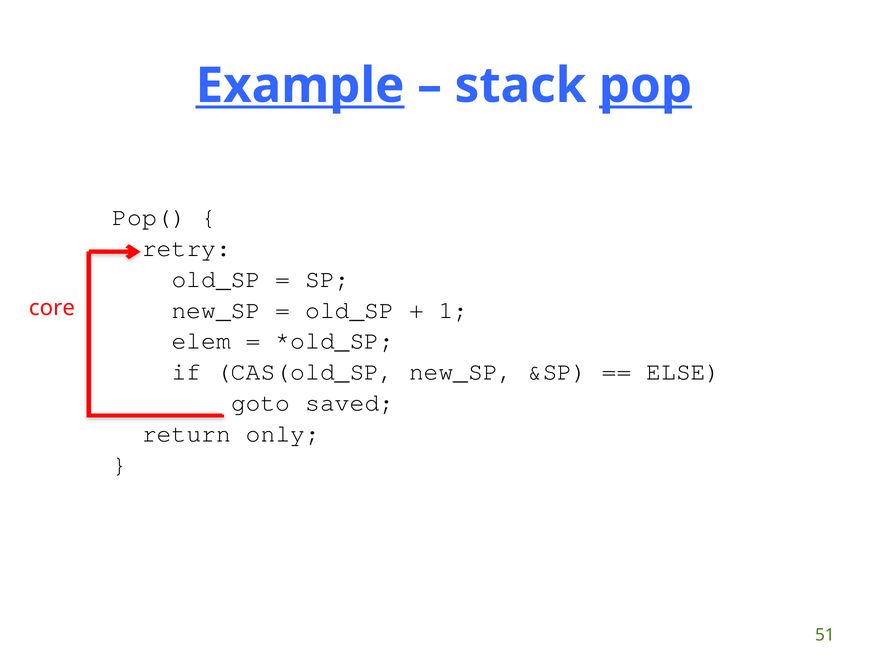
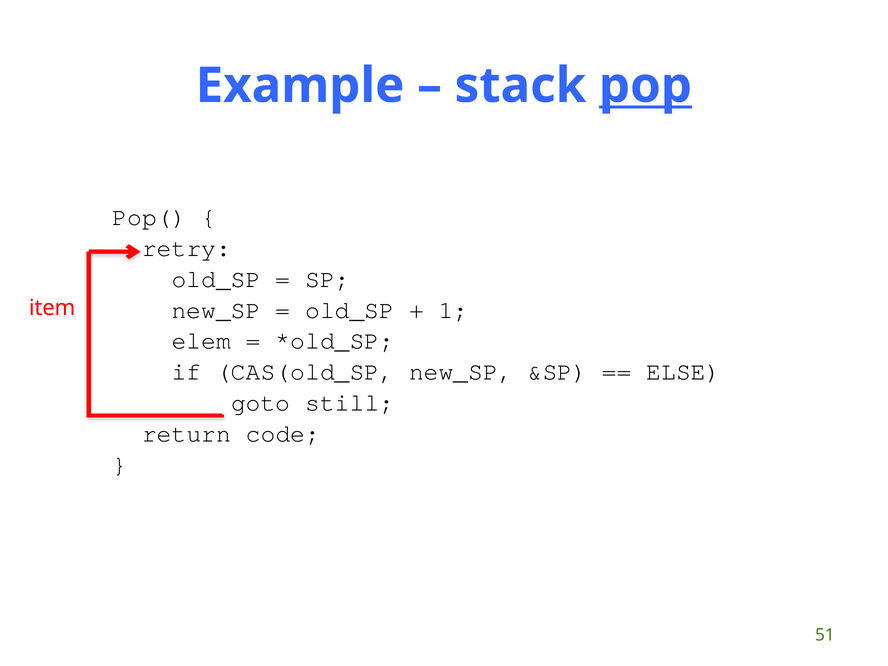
Example underline: present -> none (300, 86)
core: core -> item (52, 308)
saved: saved -> still (350, 403)
only: only -> code (283, 434)
